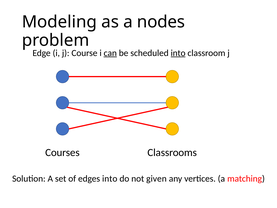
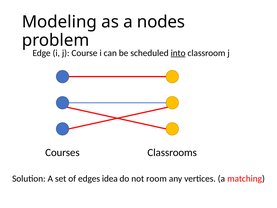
can underline: present -> none (110, 53)
edges into: into -> idea (110, 178)
given: given -> room (156, 178)
